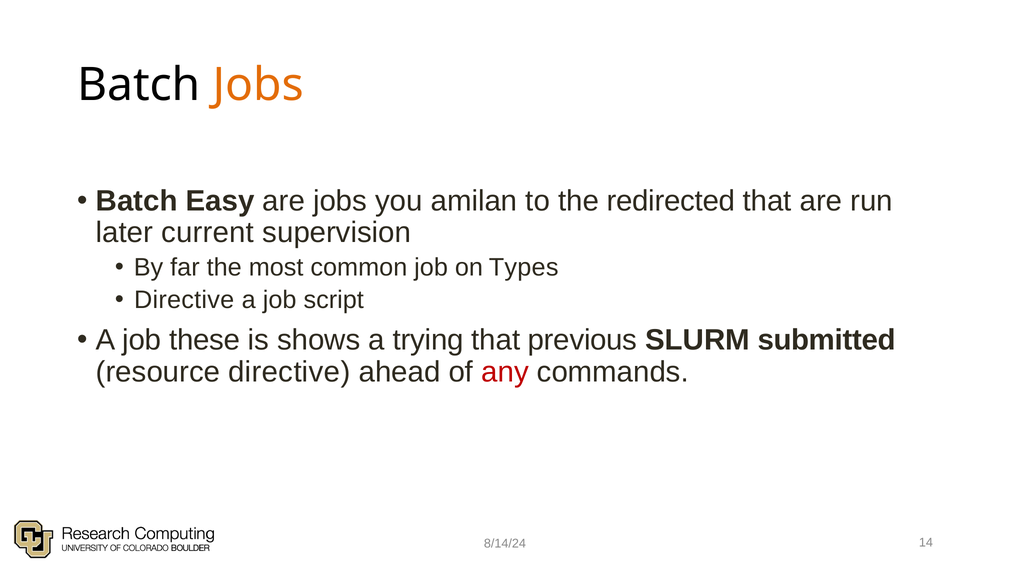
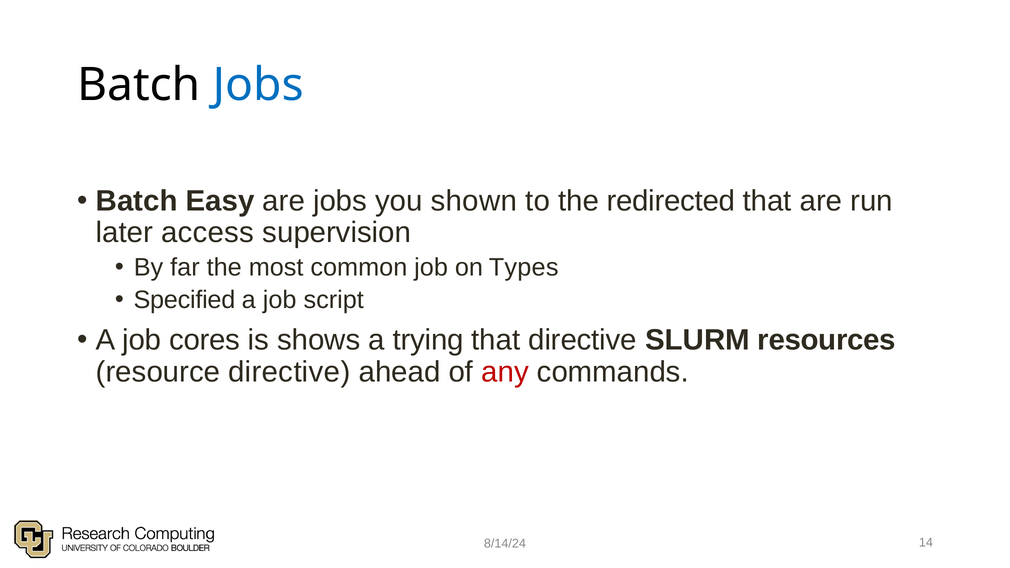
Jobs colour: orange -> blue (258, 85)
amilan: amilan -> shown (474, 201)
current: current -> access (208, 233)
Directive: Directive -> Specified (184, 300)
these: these -> cores (205, 340)
that previous: previous -> directive (582, 340)
submitted: submitted -> resources (827, 340)
